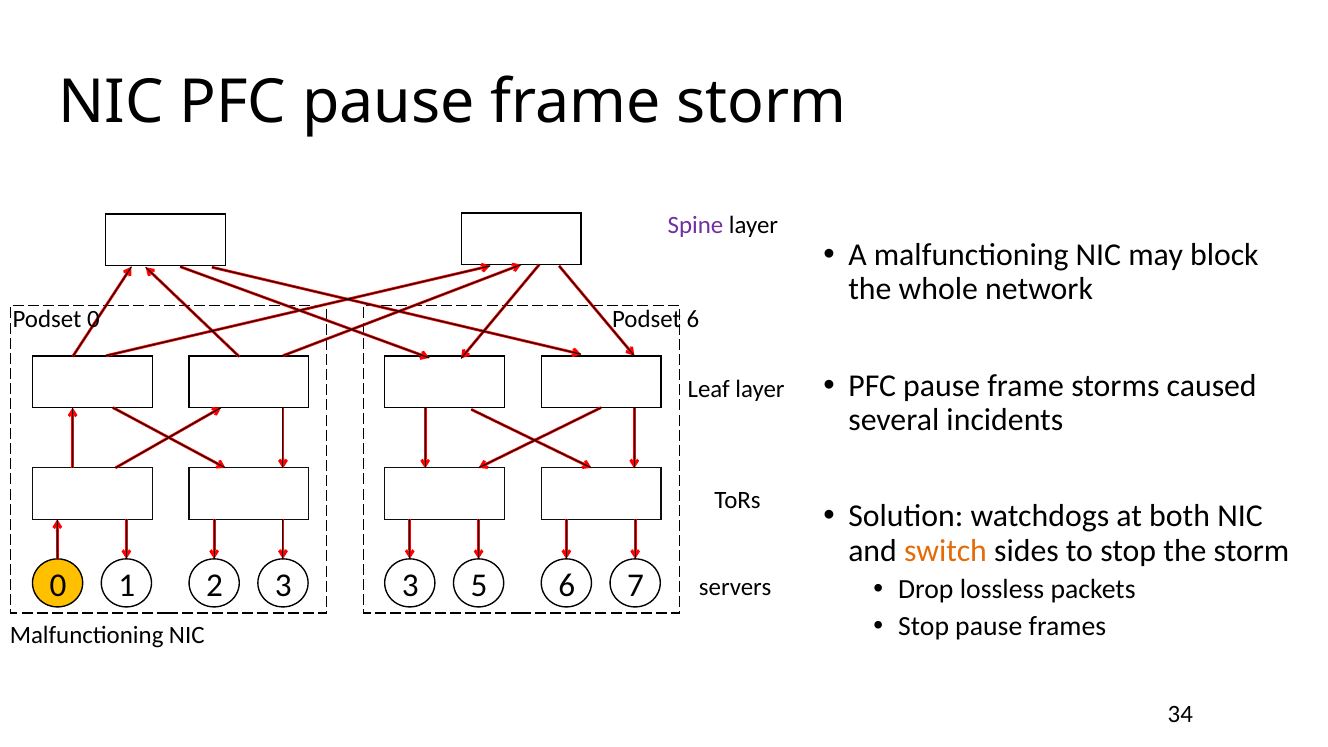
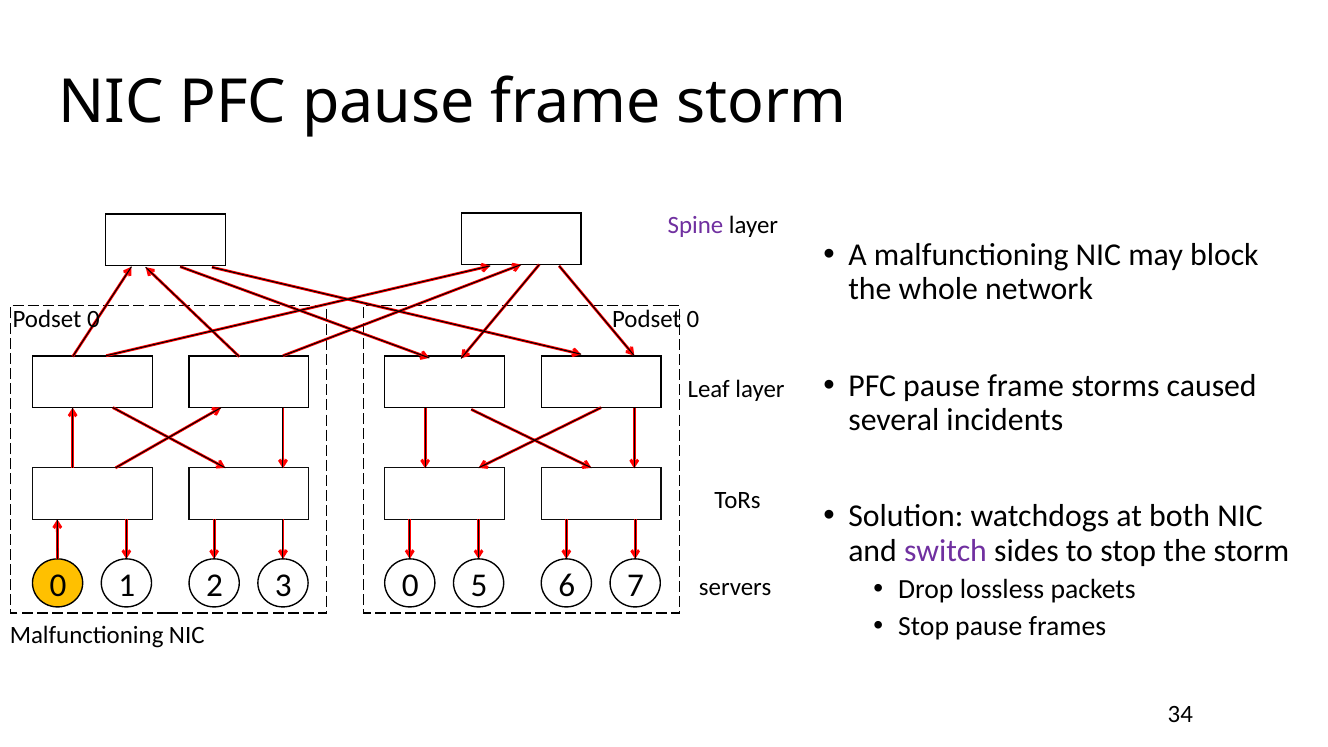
0 Podset 6: 6 -> 0 (693, 319)
switch colour: orange -> purple (946, 551)
3 3: 3 -> 0 (410, 585)
